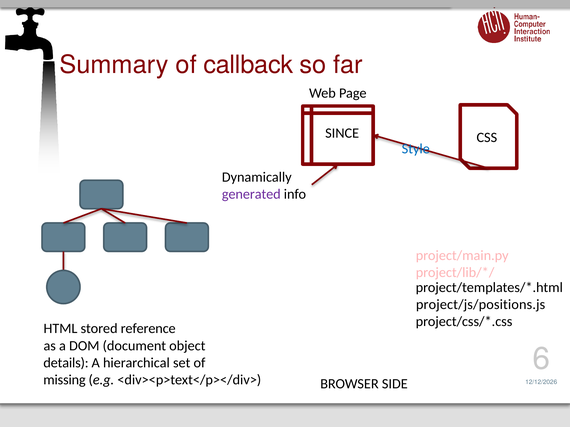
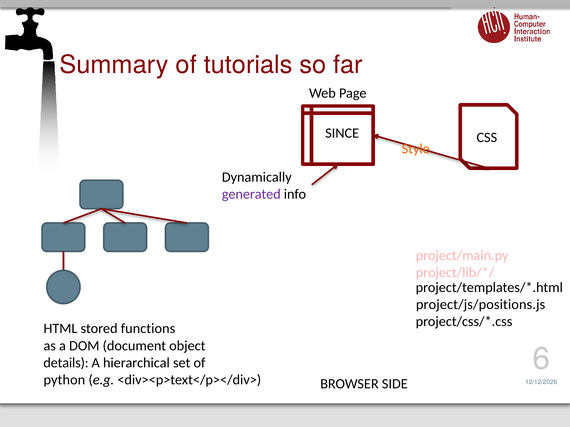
callback: callback -> tutorials (248, 65)
Style colour: blue -> orange (416, 149)
reference: reference -> functions (148, 329)
missing: missing -> python (64, 380)
